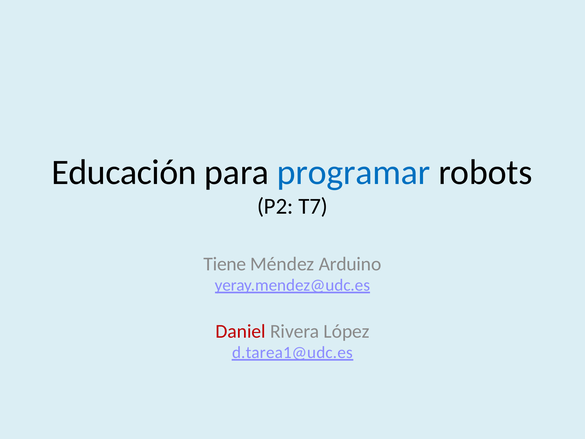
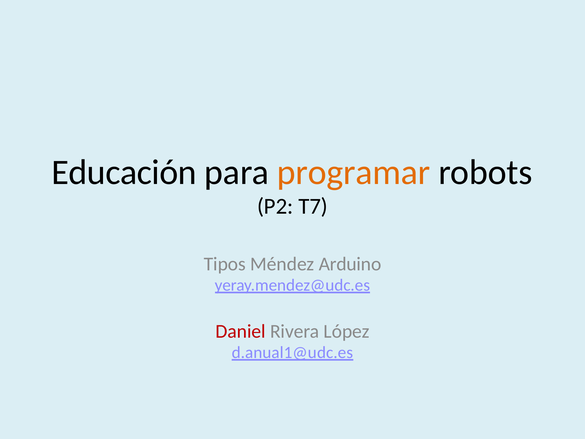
programar colour: blue -> orange (354, 172)
Tiene: Tiene -> Tipos (225, 264)
d.tarea1@udc.es: d.tarea1@udc.es -> d.anual1@udc.es (292, 352)
